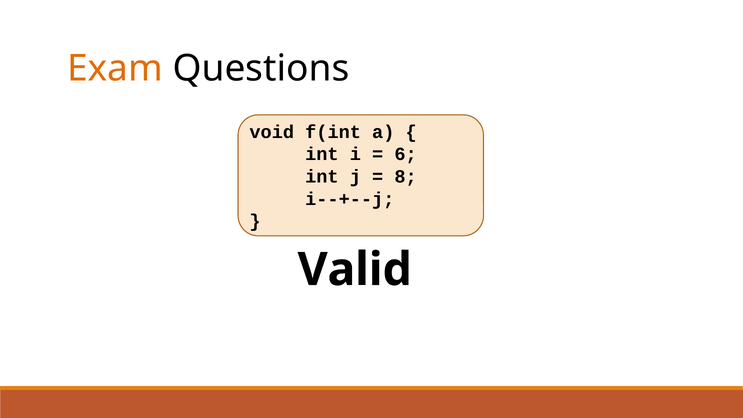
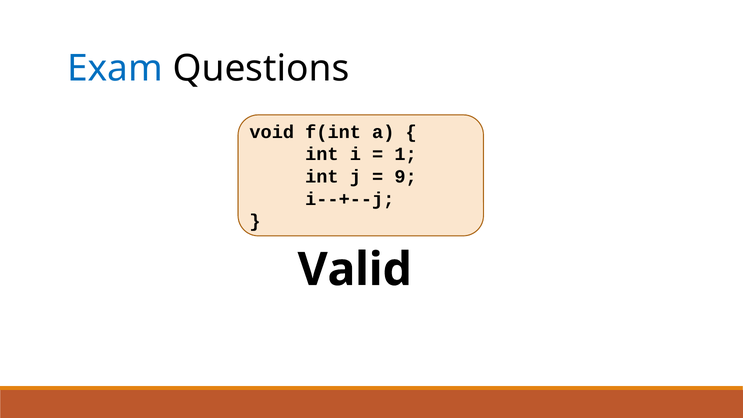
Exam colour: orange -> blue (115, 68)
6: 6 -> 1 (406, 154)
8: 8 -> 9 (406, 177)
